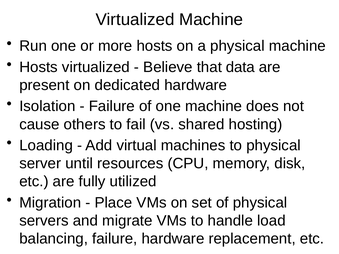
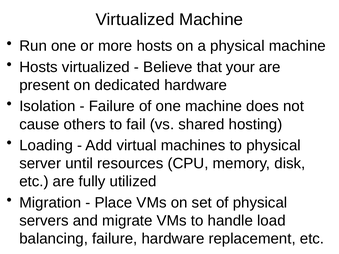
data: data -> your (240, 67)
